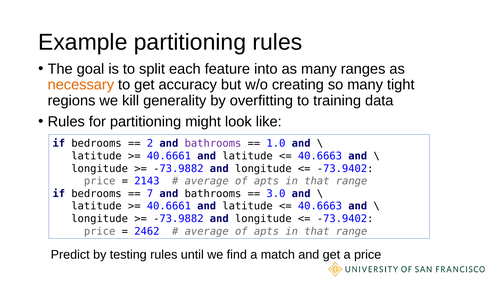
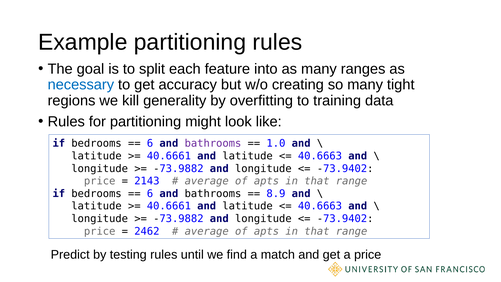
necessary colour: orange -> blue (81, 85)
2: 2 -> 6 (150, 143)
7: 7 -> 6 (150, 194)
3.0: 3.0 -> 8.9 (276, 194)
